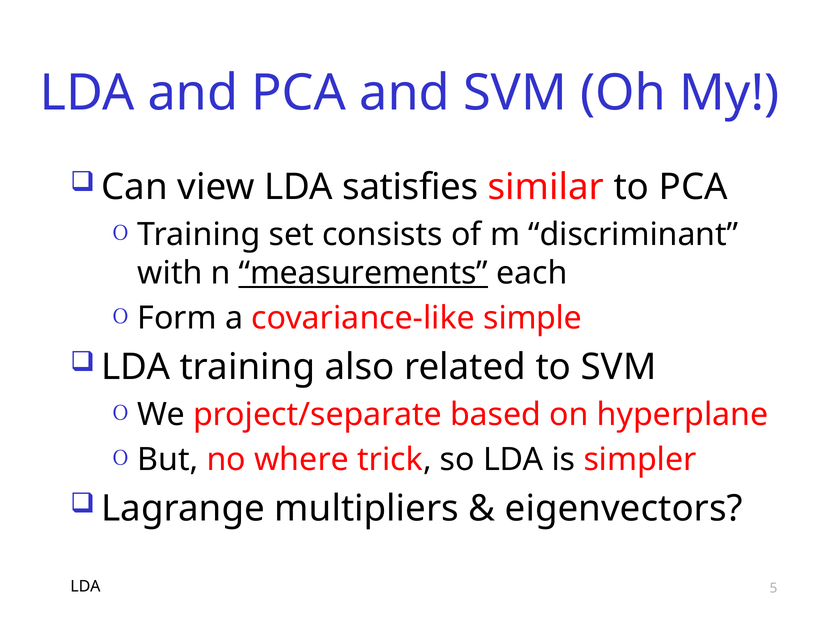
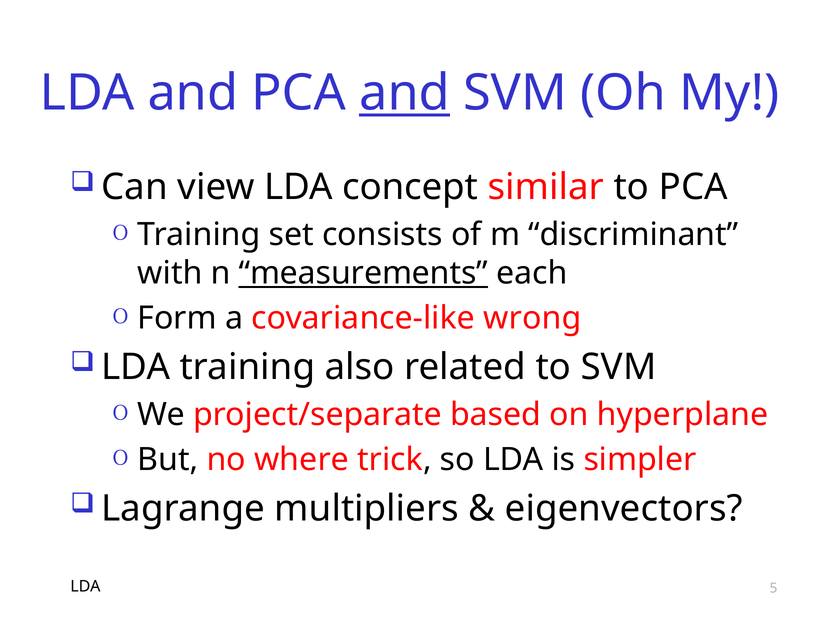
and underline: none -> present (405, 93)
satisfies: satisfies -> concept (410, 187)
simple: simple -> wrong (532, 318)
